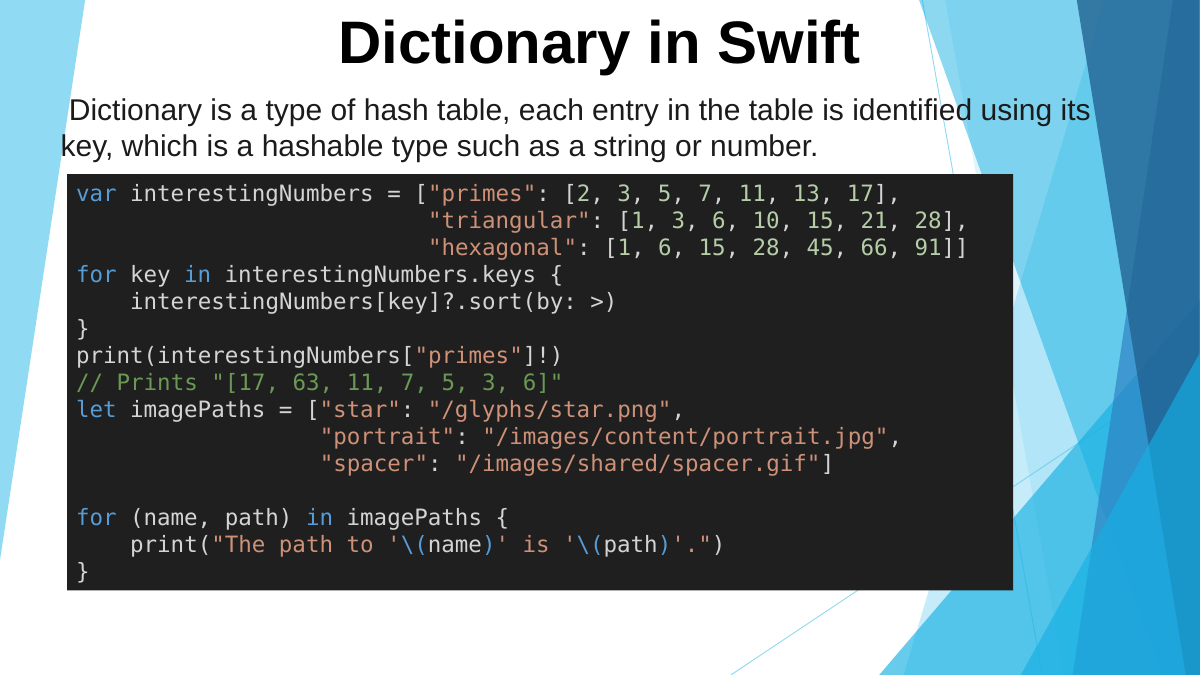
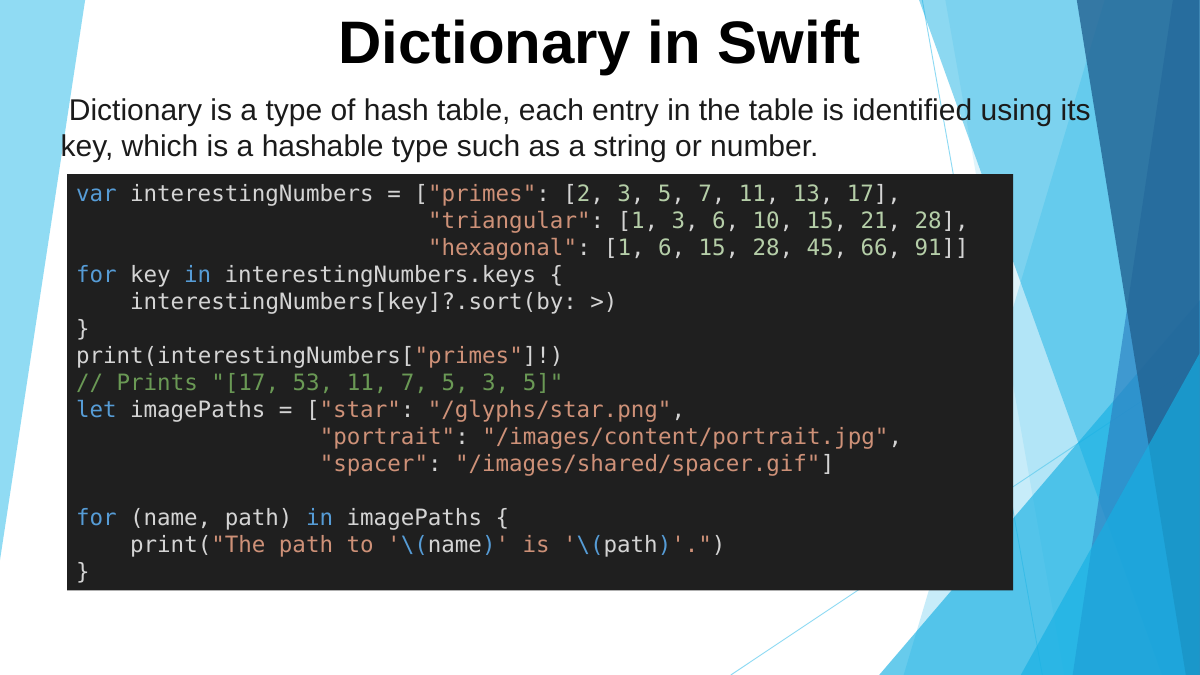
63: 63 -> 53 (313, 383)
5 3 6: 6 -> 5 (543, 383)
